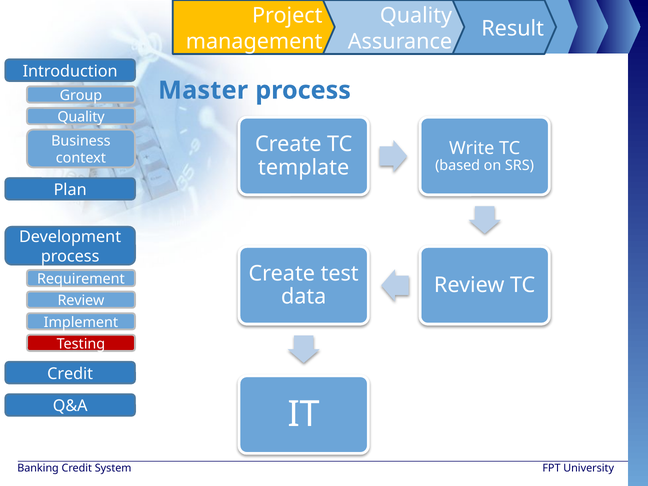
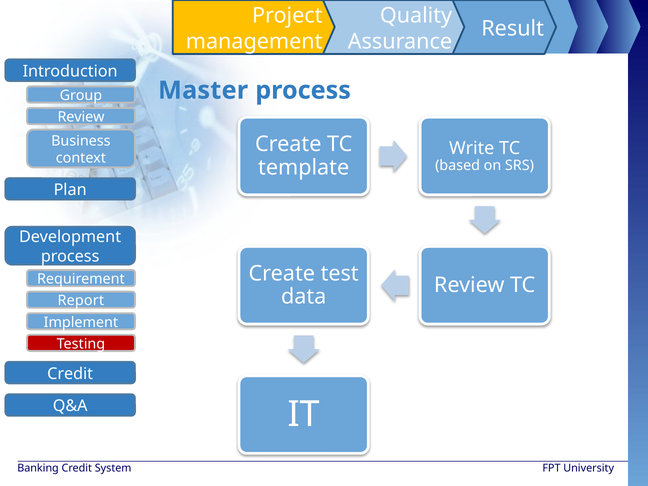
Quality: Quality -> Review (81, 117)
Review: Review -> Report (81, 301)
